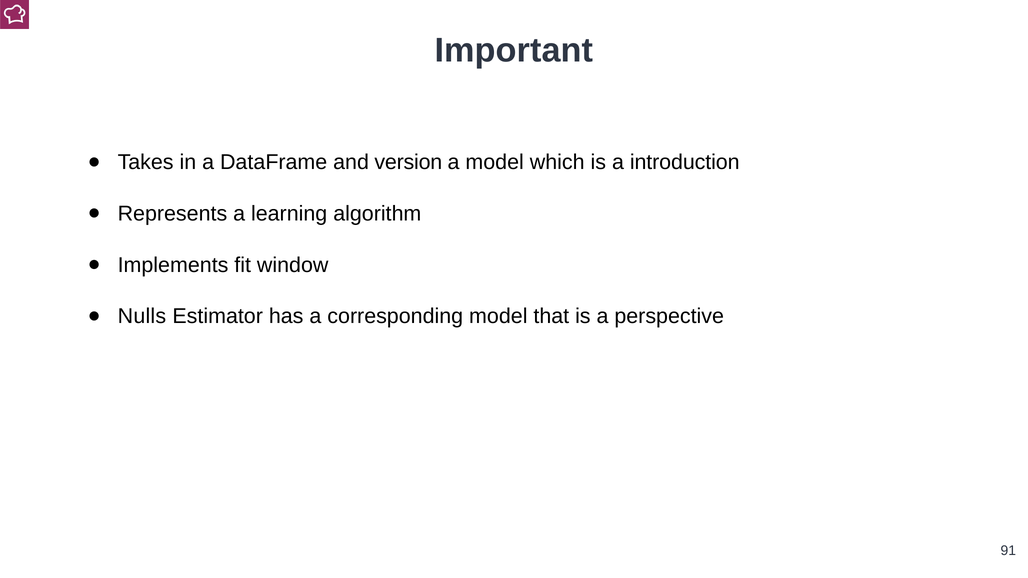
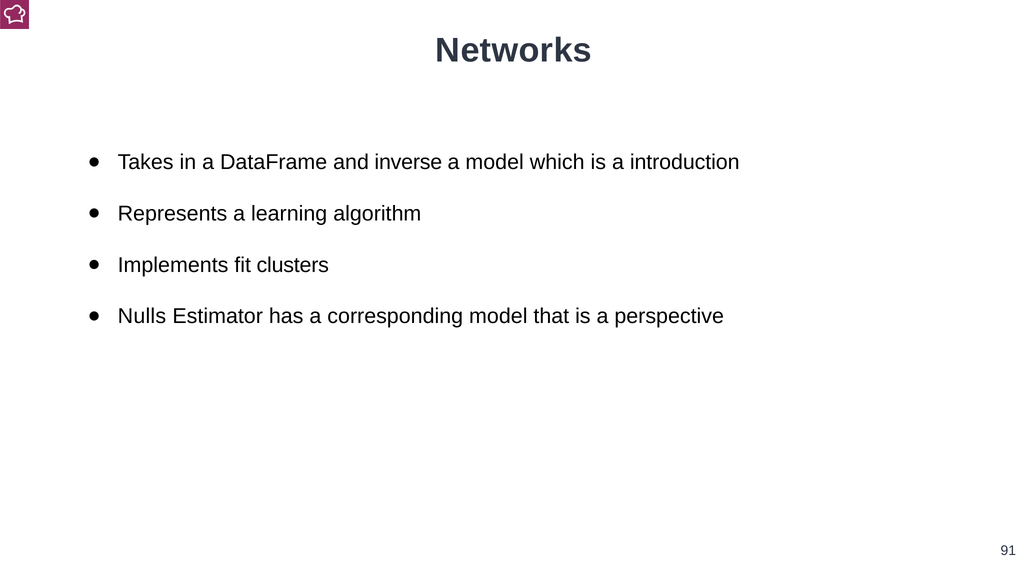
Important: Important -> Networks (514, 50)
version: version -> inverse (408, 162)
window: window -> clusters (293, 265)
